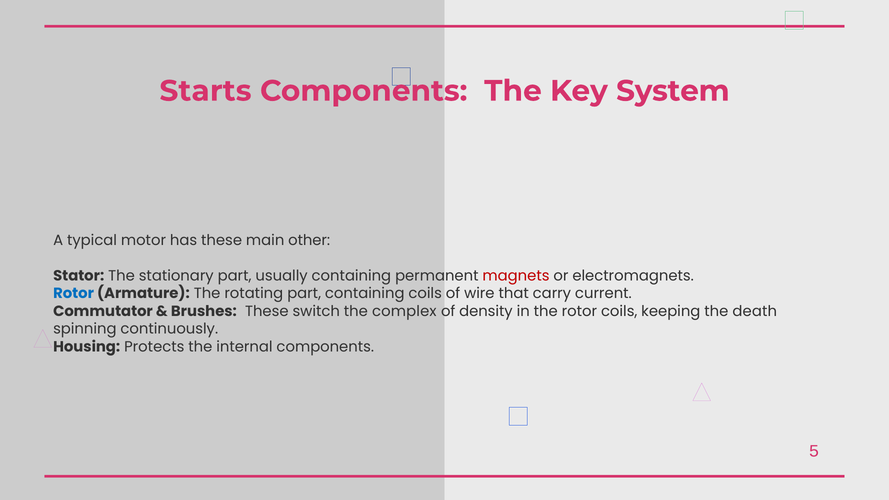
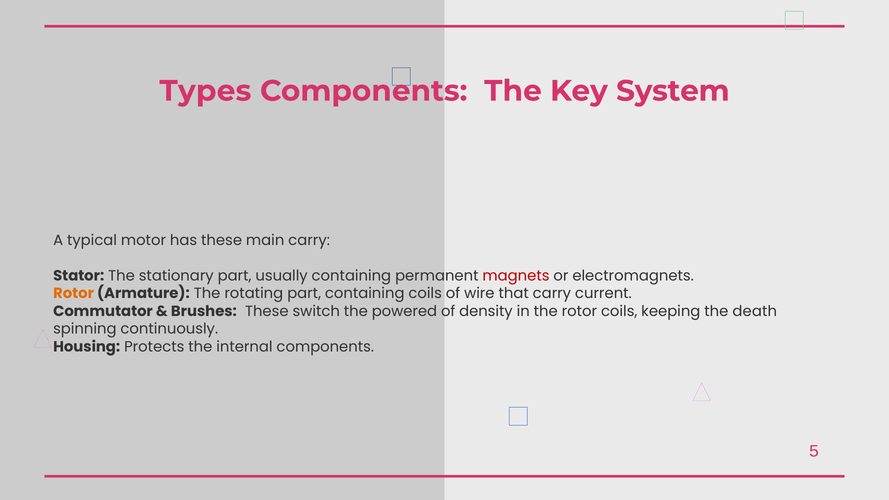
Starts: Starts -> Types (205, 91)
main other: other -> carry (309, 240)
Rotor colour: blue -> orange (74, 294)
complex: complex -> powered (404, 311)
